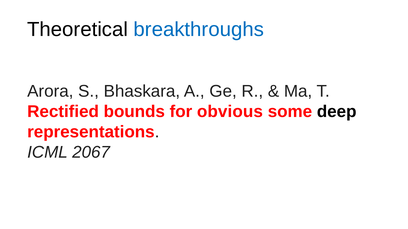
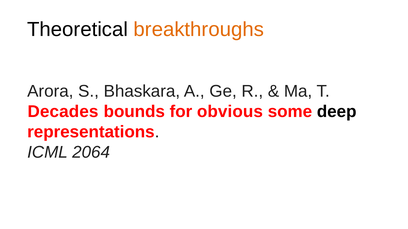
breakthroughs colour: blue -> orange (199, 30)
Rectified: Rectified -> Decades (63, 112)
2067: 2067 -> 2064 (91, 153)
